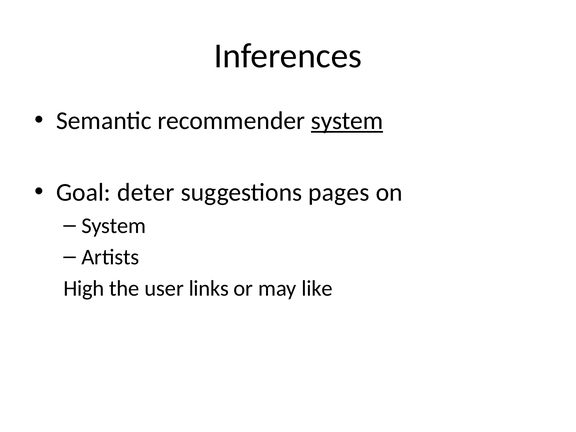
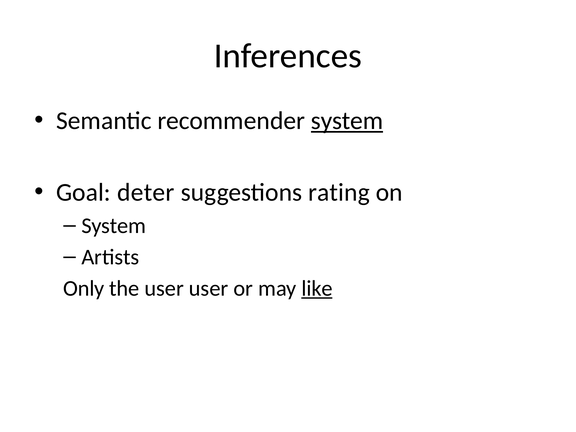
pages: pages -> rating (339, 193)
High: High -> Only (84, 288)
user links: links -> user (209, 288)
like underline: none -> present (317, 288)
